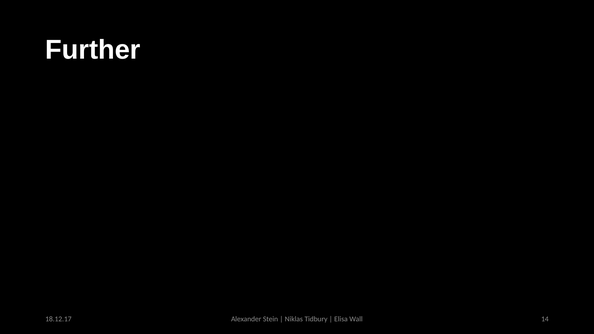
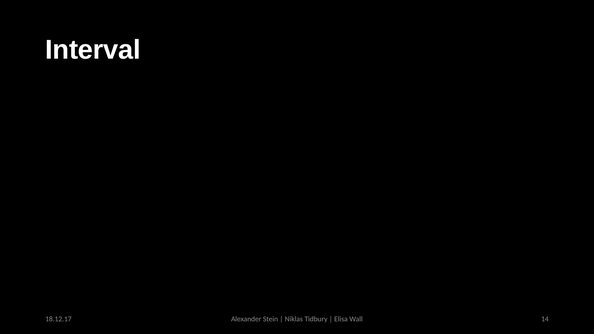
Further: Further -> Interval (93, 50)
